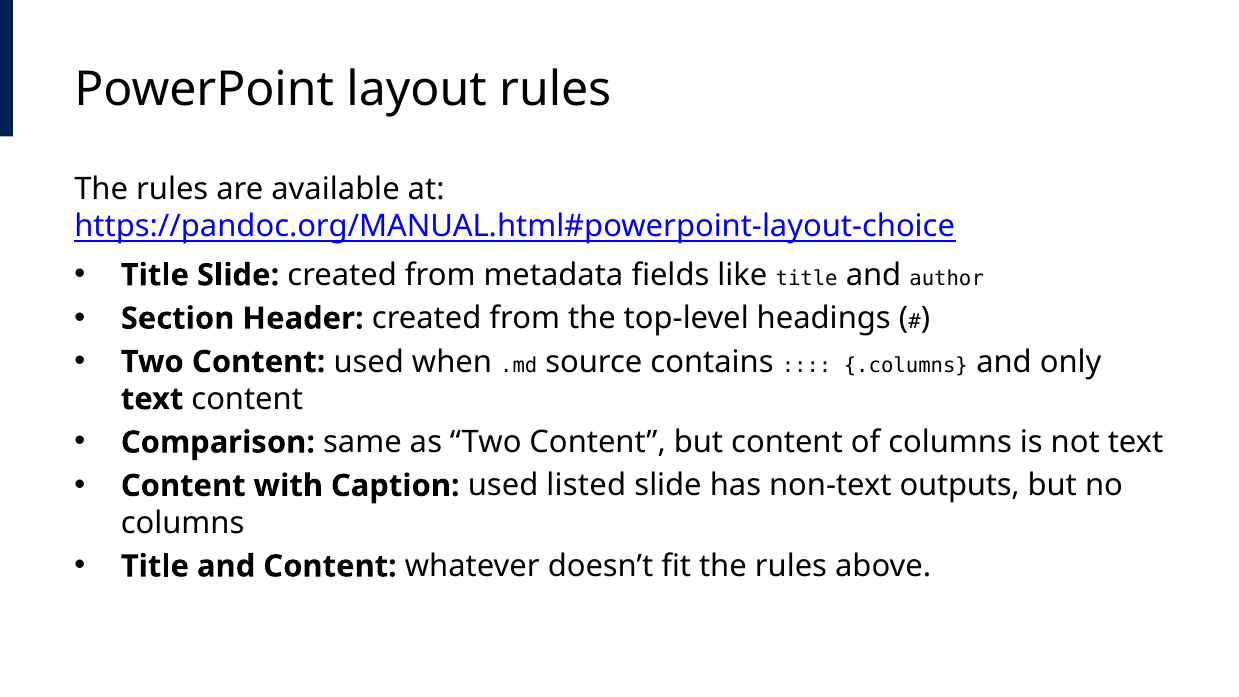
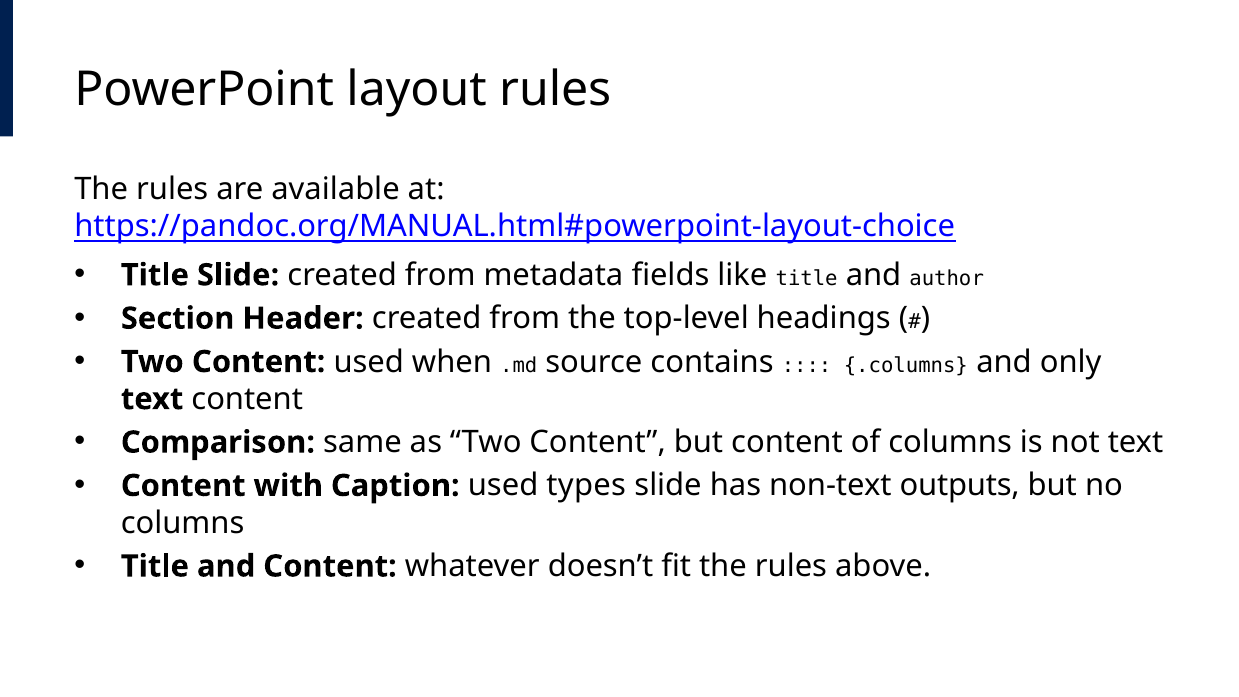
listed: listed -> types (586, 486)
